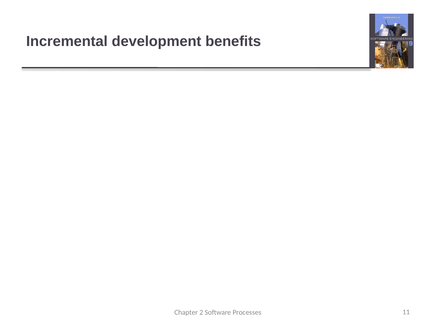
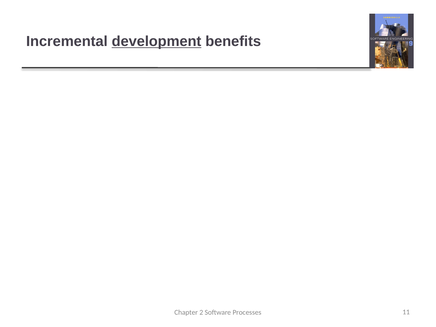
development underline: none -> present (157, 41)
